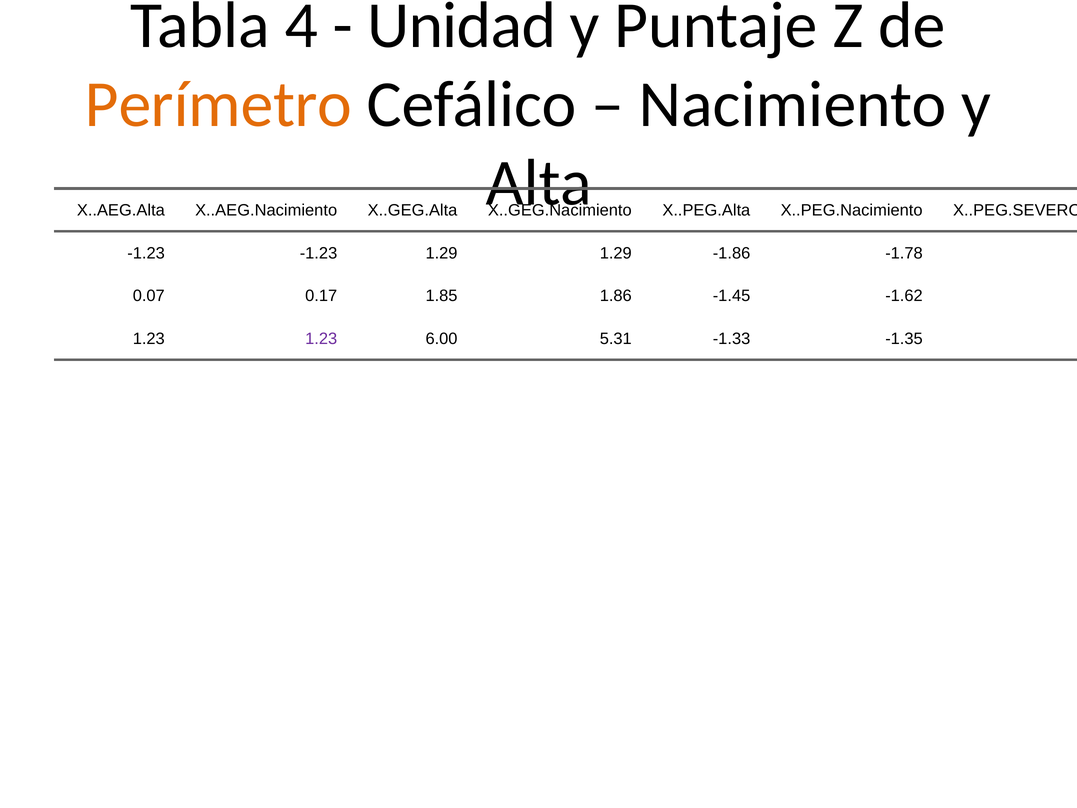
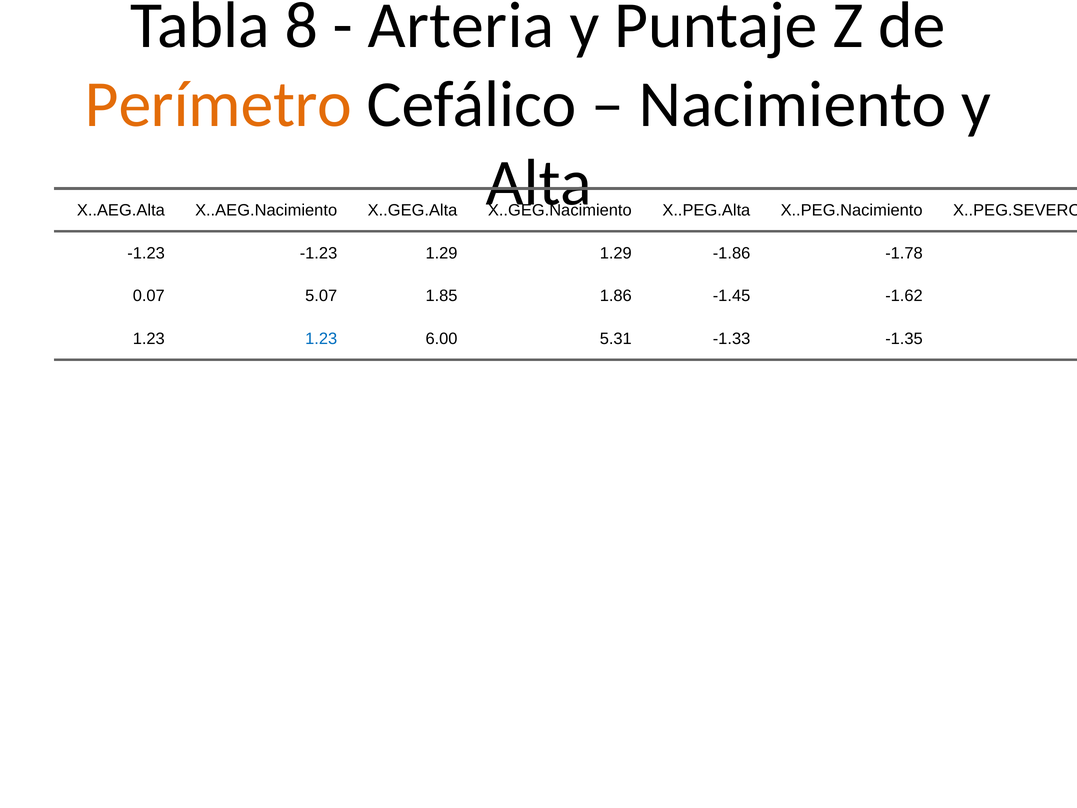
4: 4 -> 8 (301, 25)
Unidad: Unidad -> Arteria (461, 25)
0.17: 0.17 -> 5.07 (321, 296)
1.23 colour: purple -> blue (321, 338)
